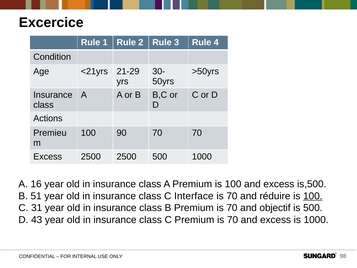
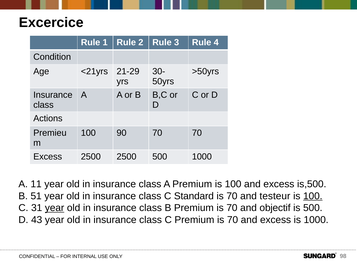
16: 16 -> 11 (36, 184)
Interface: Interface -> Standard (194, 196)
réduire: réduire -> testeur (275, 196)
year underline: none -> present (55, 208)
